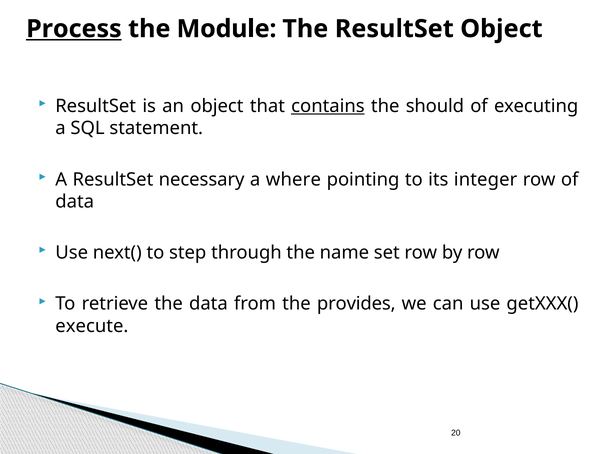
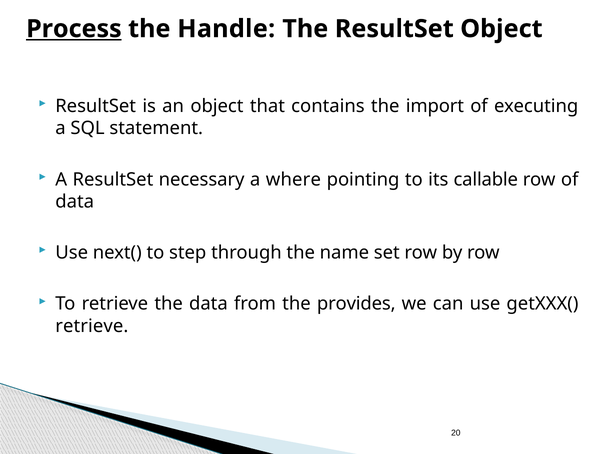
Module: Module -> Handle (226, 29)
contains underline: present -> none (328, 106)
should: should -> import (435, 106)
integer: integer -> callable (486, 179)
execute: execute -> retrieve (92, 326)
